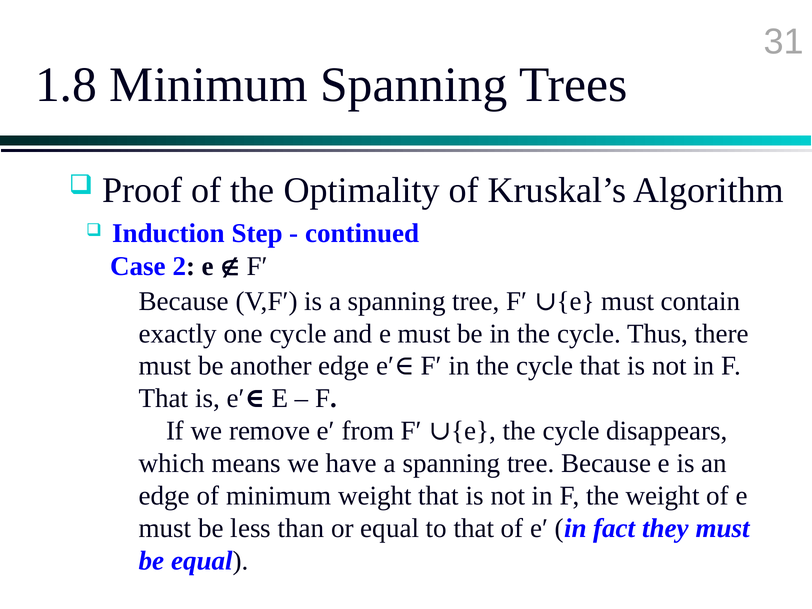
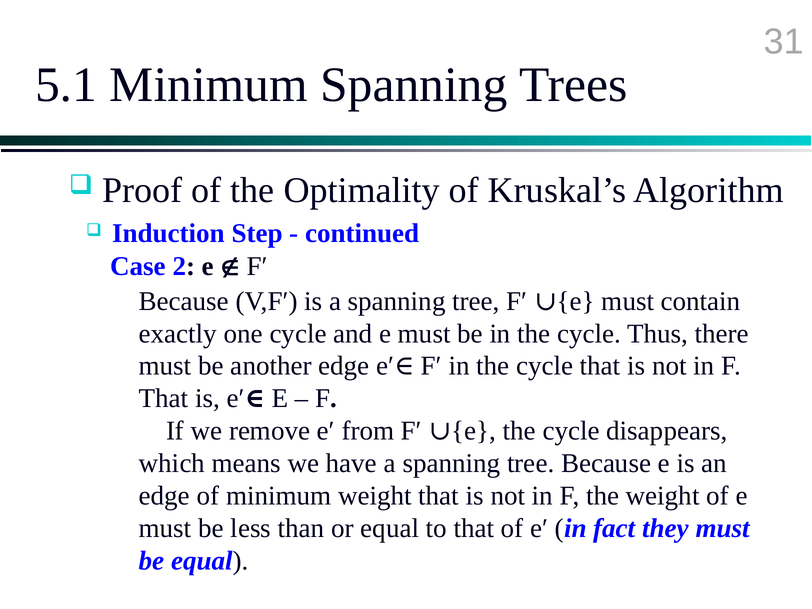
1.8: 1.8 -> 5.1 (66, 85)
